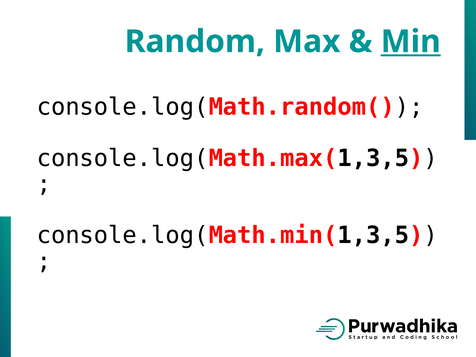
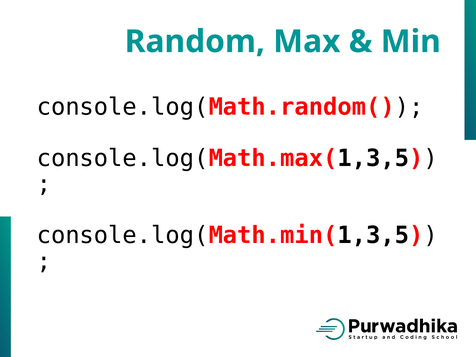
Min underline: present -> none (411, 42)
